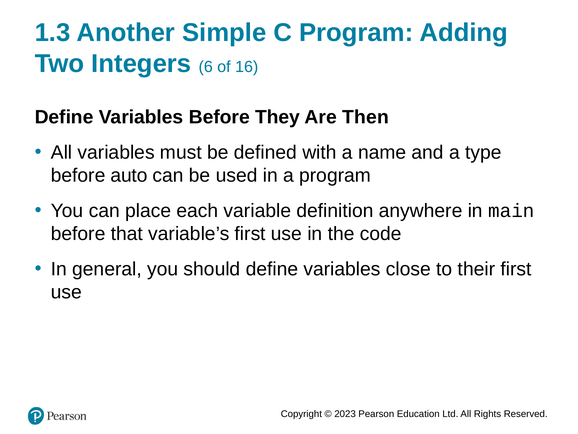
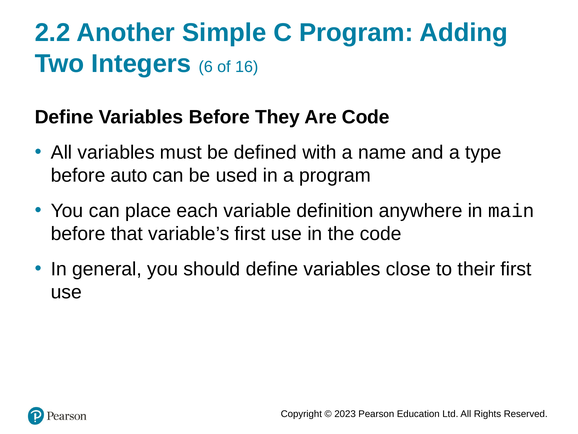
1.3: 1.3 -> 2.2 (53, 33)
Are Then: Then -> Code (366, 117)
